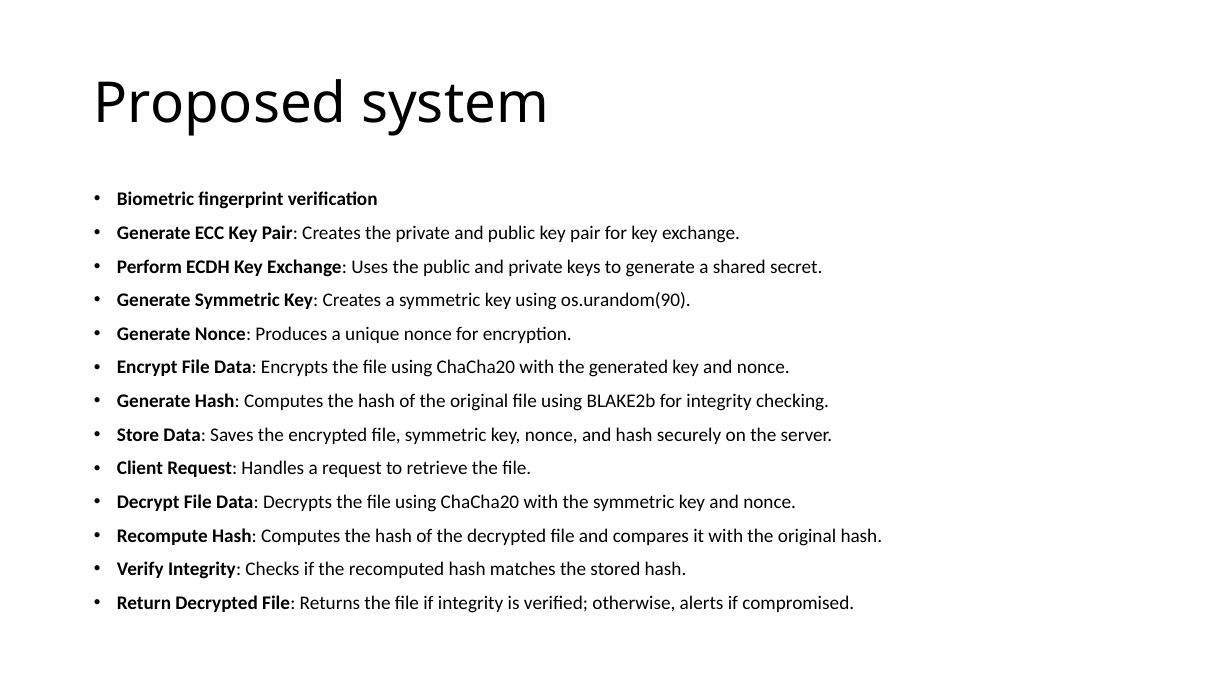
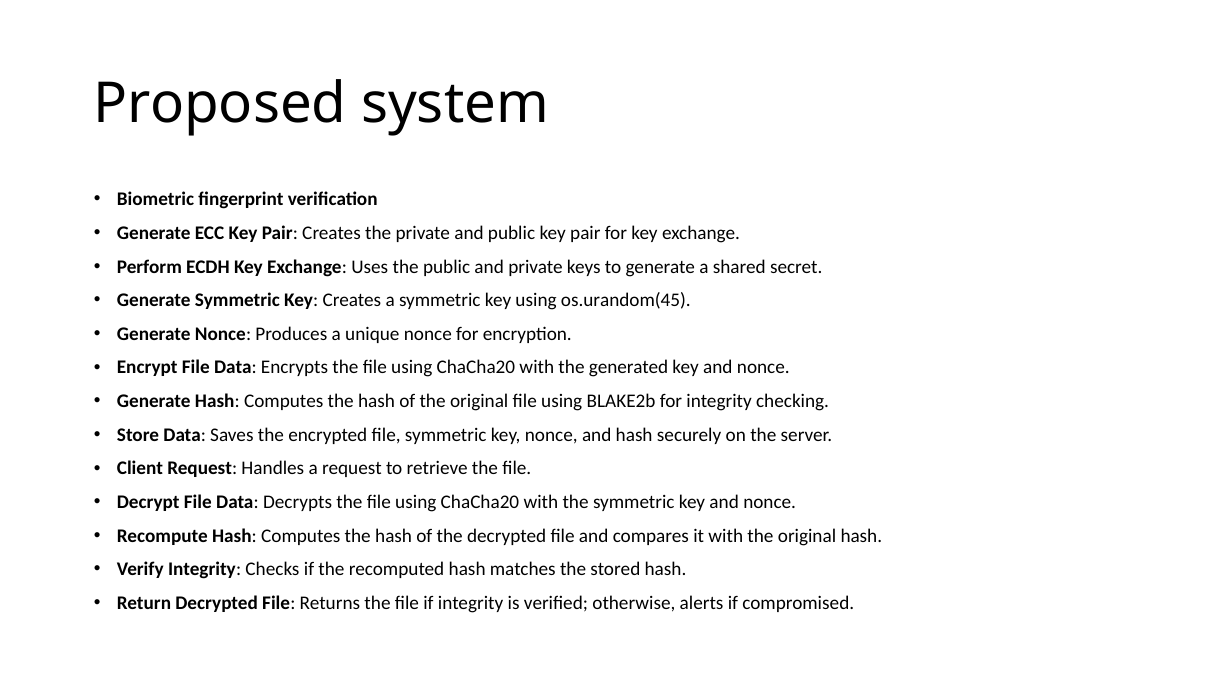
os.urandom(90: os.urandom(90 -> os.urandom(45 (626, 300)
